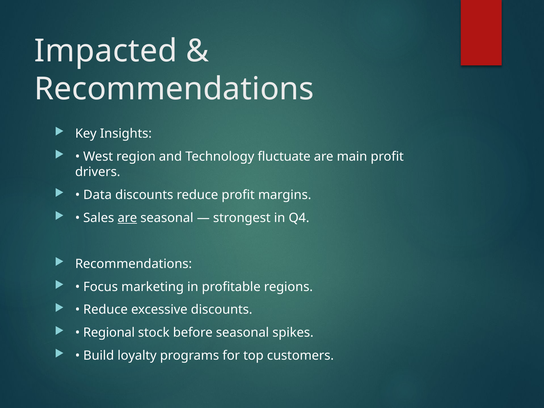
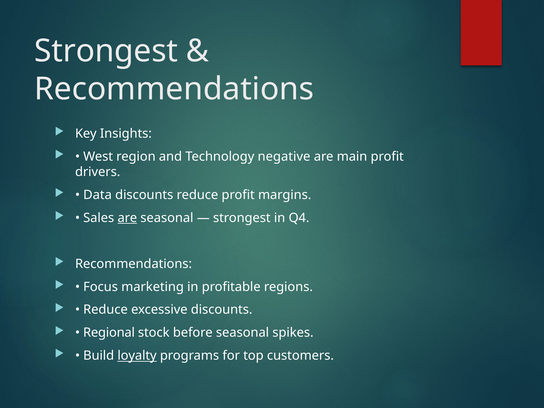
Impacted: Impacted -> Strongest (106, 51)
fluctuate: fluctuate -> negative (284, 156)
loyalty underline: none -> present (137, 356)
